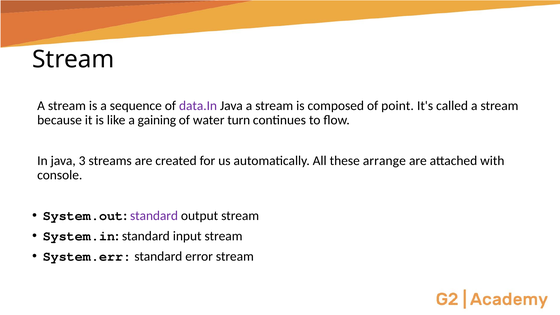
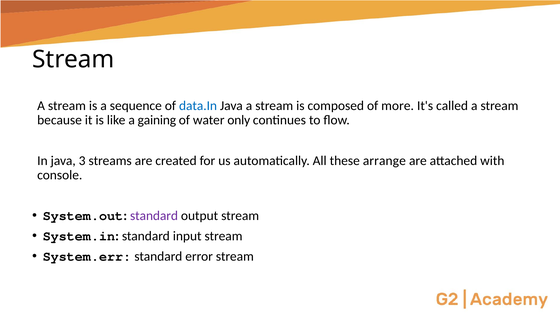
data.In colour: purple -> blue (198, 106)
point: point -> more (398, 106)
turn: turn -> only (239, 120)
